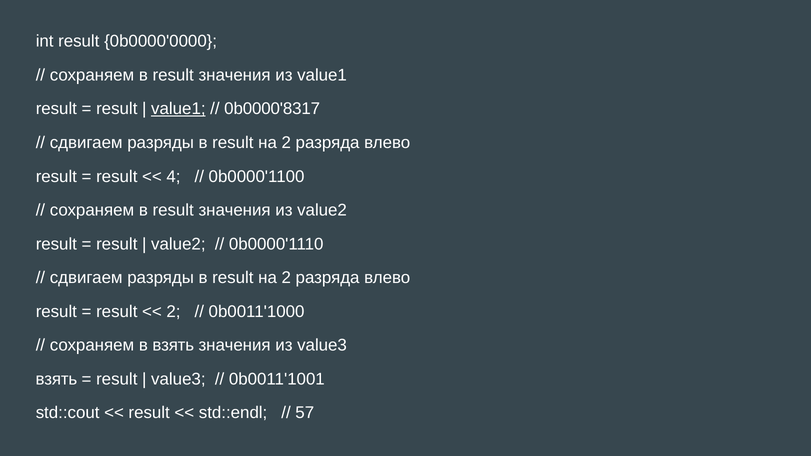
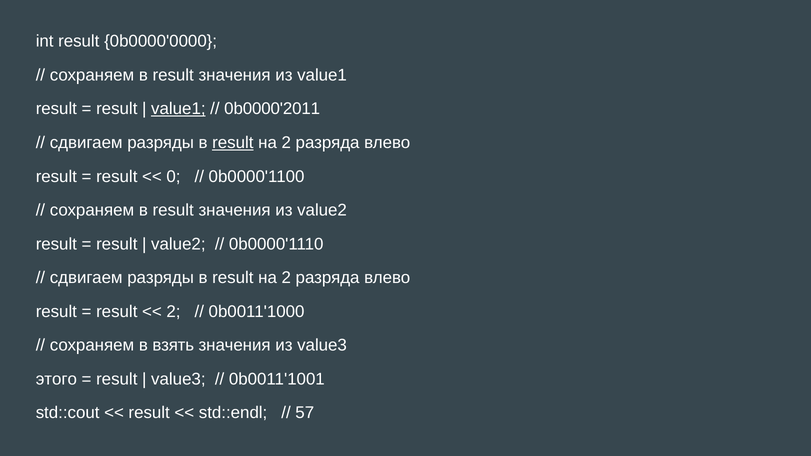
0b0000'8317: 0b0000'8317 -> 0b0000'2011 (272, 109)
result underline: none -> present (233, 143)
4: 4 -> 0 (173, 177)
взять: взять -> этого (56, 379)
